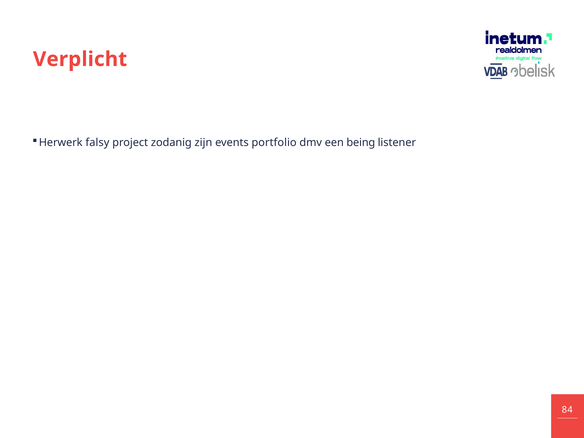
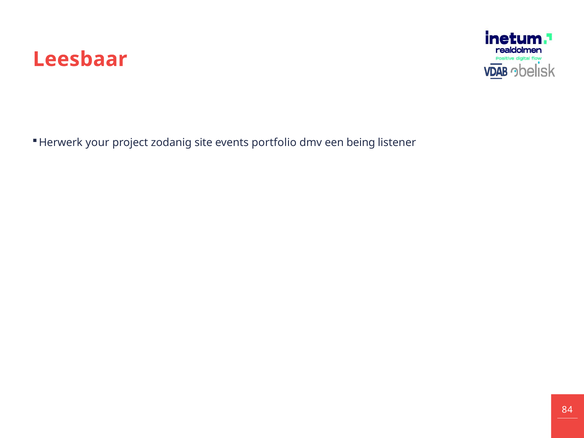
Verplicht: Verplicht -> Leesbaar (80, 59)
falsy: falsy -> your (97, 143)
zijn: zijn -> site (203, 143)
